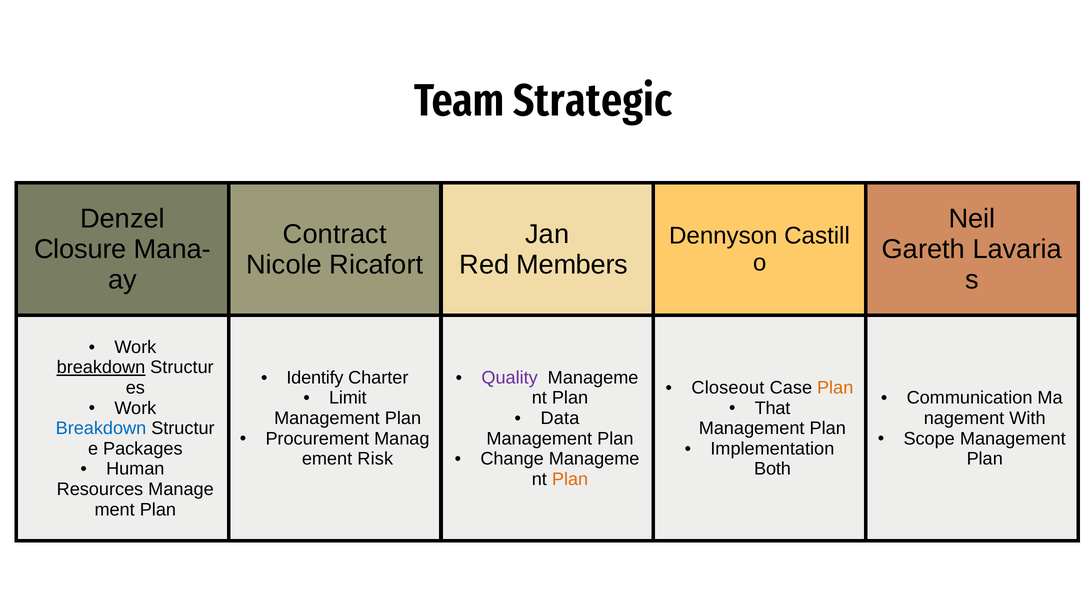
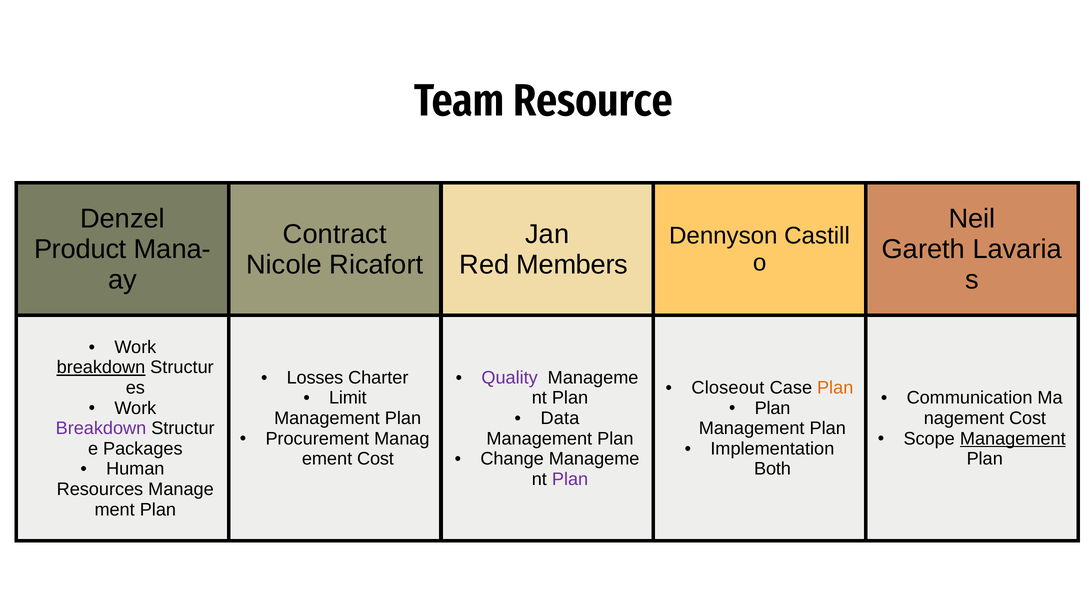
Strategic: Strategic -> Resource (593, 101)
Closure: Closure -> Product (80, 250)
Identify: Identify -> Losses (315, 378)
That: That -> Plan (773, 408)
With: With -> Cost (1028, 419)
Breakdown colour: blue -> purple (101, 429)
Management underline: none -> present (1013, 439)
Risk: Risk -> Cost (375, 459)
Plan colour: orange -> purple (570, 480)
